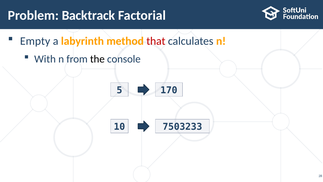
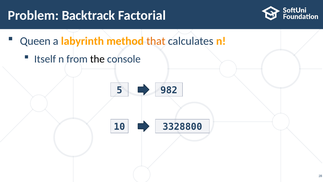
Empty: Empty -> Queen (35, 41)
that colour: red -> orange (156, 41)
With: With -> Itself (45, 59)
170: 170 -> 982 (169, 90)
7503233: 7503233 -> 3328800 (182, 127)
